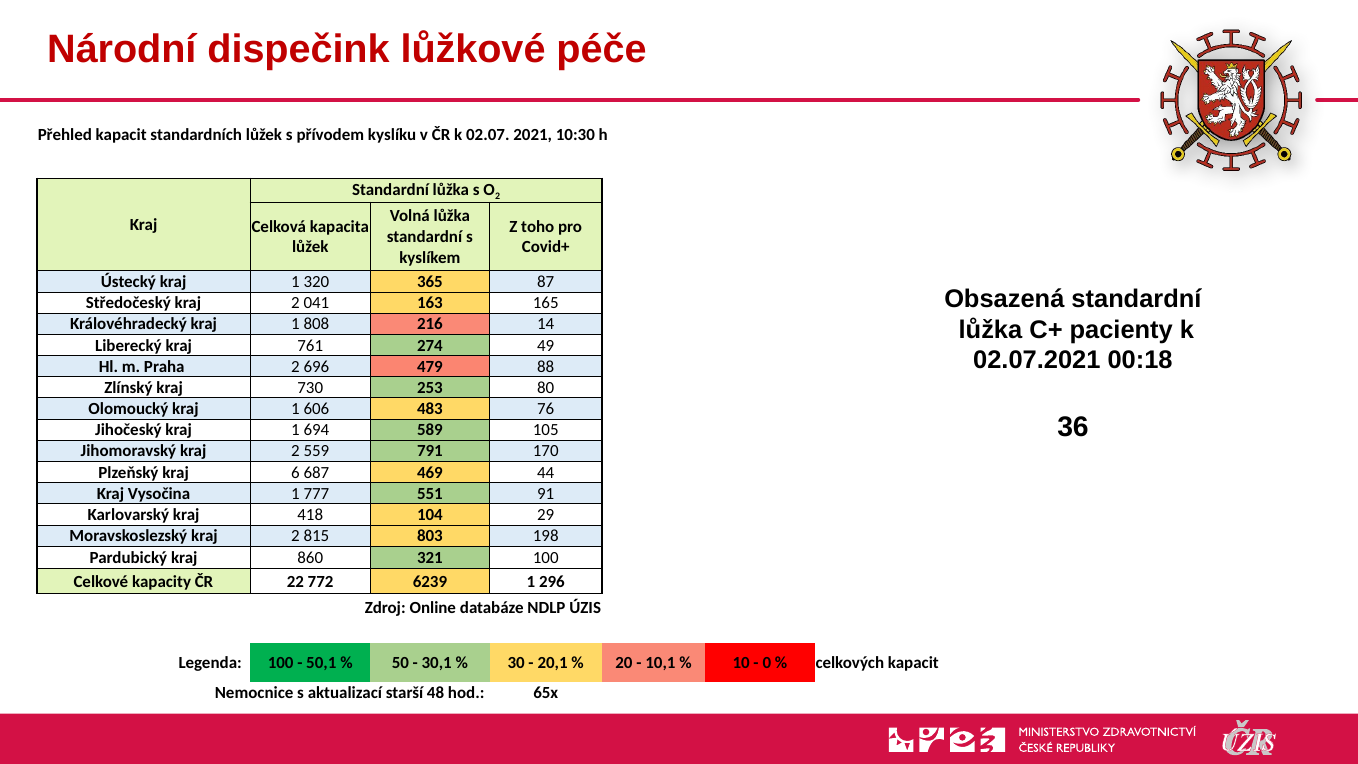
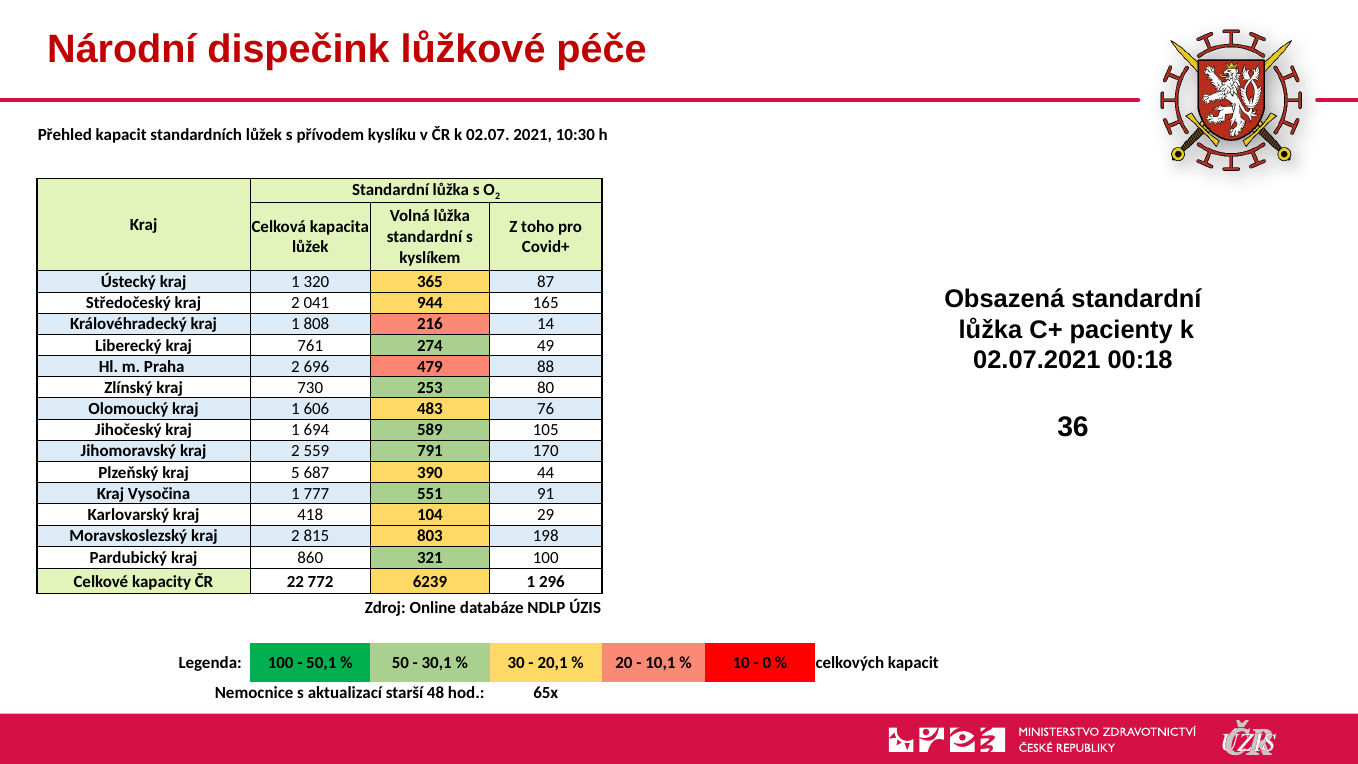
163: 163 -> 944 (430, 303)
6: 6 -> 5 (295, 472)
469: 469 -> 390 (430, 472)
